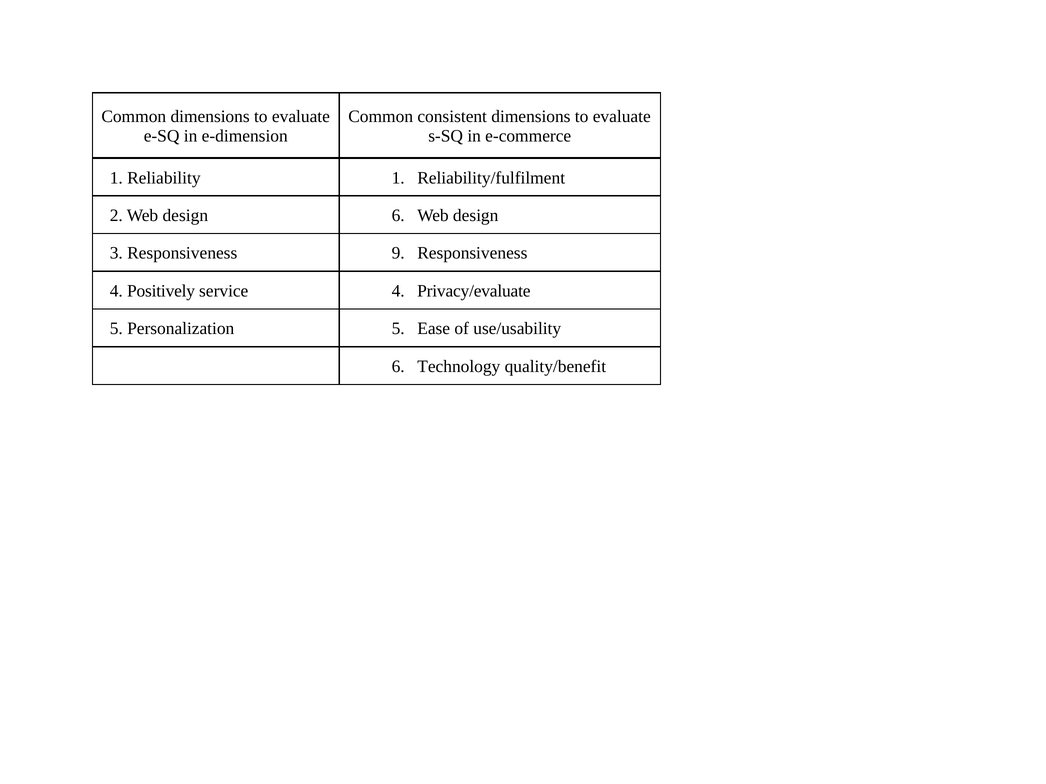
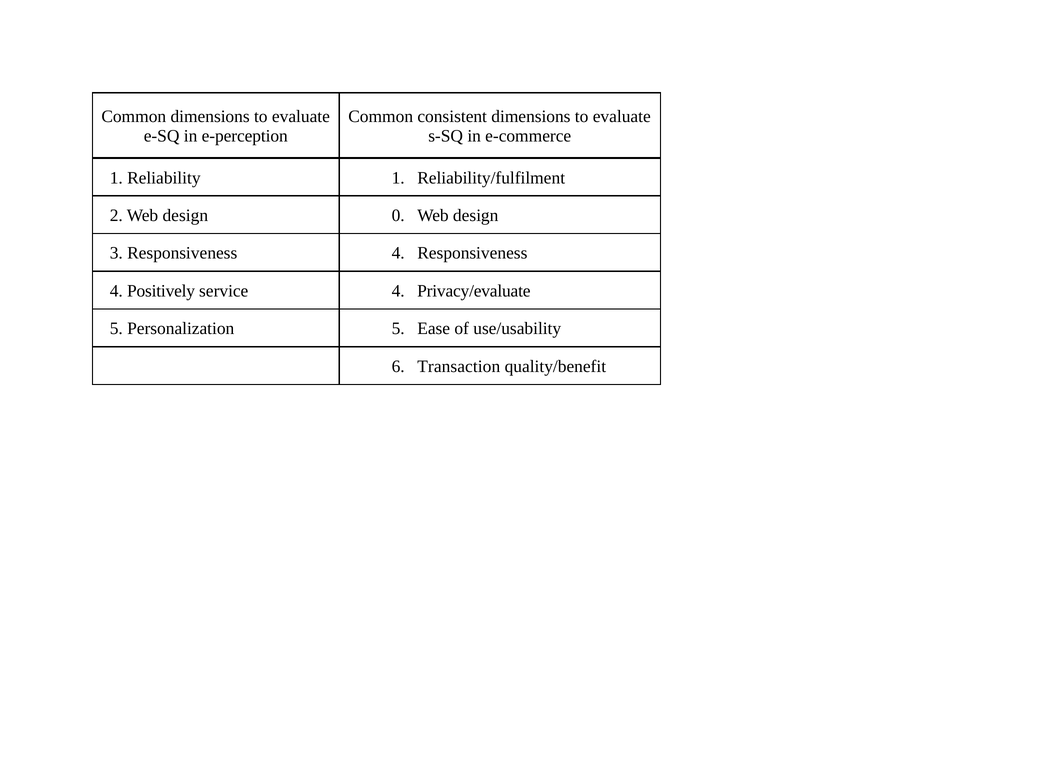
e-dimension: e-dimension -> e-perception (245, 136)
design 6: 6 -> 0 (398, 216)
3 Responsiveness 9: 9 -> 4 (398, 253)
Technology: Technology -> Transaction (459, 367)
